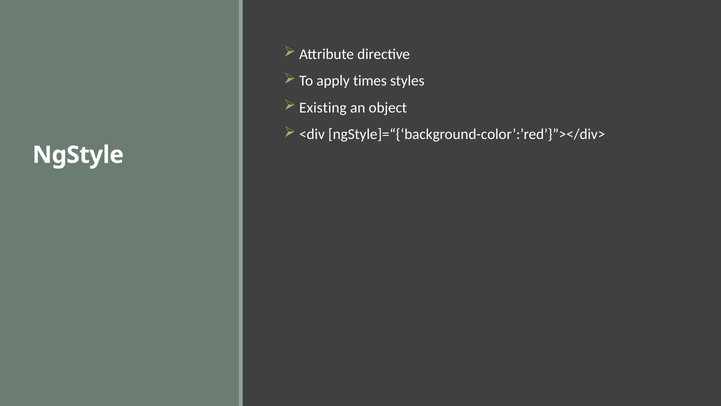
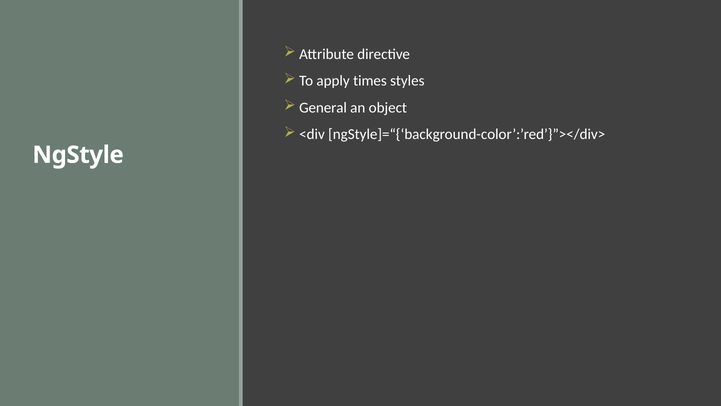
Existing: Existing -> General (323, 108)
